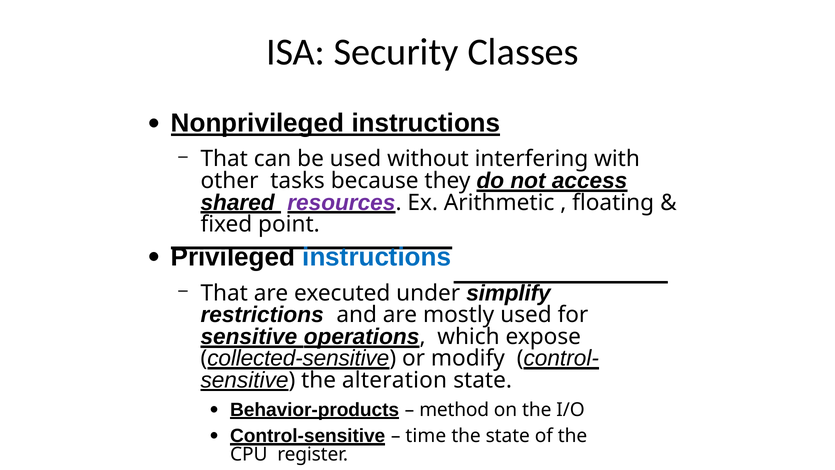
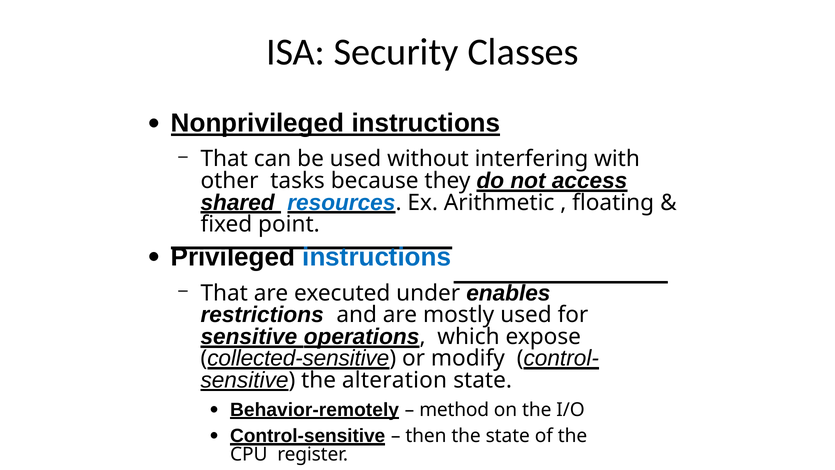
resources colour: purple -> blue (341, 202)
simplify: simplify -> enables (508, 293)
Behavior-products: Behavior-products -> Behavior-remotely (315, 409)
time: time -> then (426, 436)
